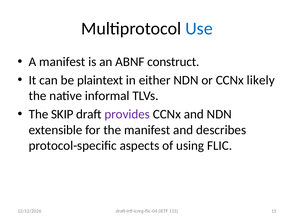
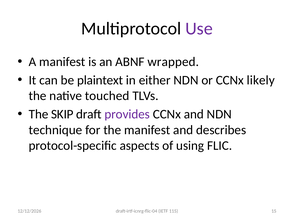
Use colour: blue -> purple (199, 28)
construct: construct -> wrapped (173, 62)
informal: informal -> touched (107, 96)
extensible: extensible -> technique (55, 130)
